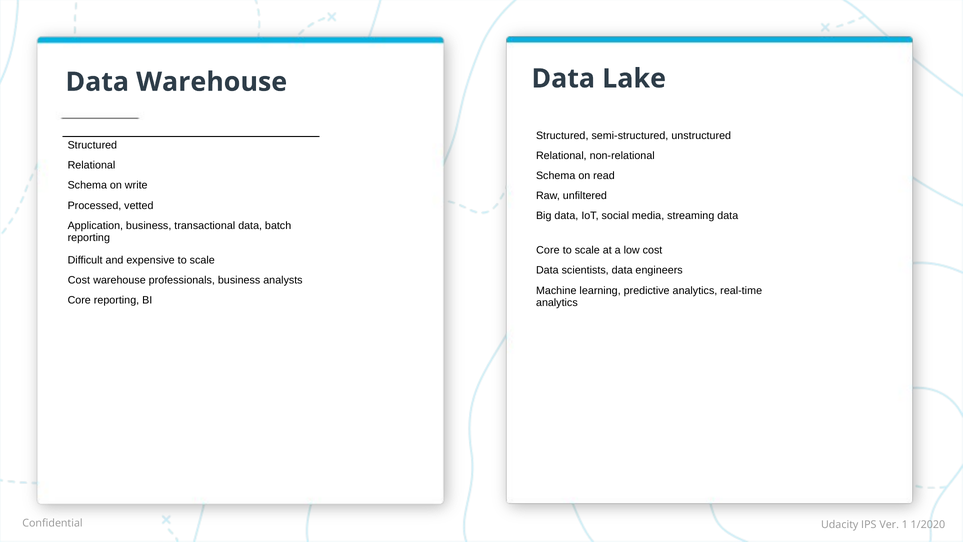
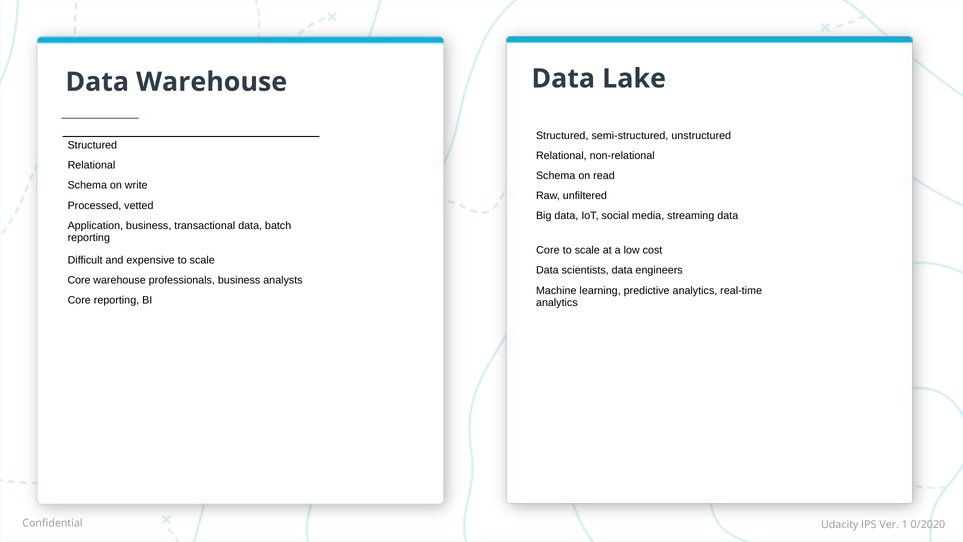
Cost: Cost -> Core (79, 280)
1/2020: 1/2020 -> 0/2020 (928, 524)
